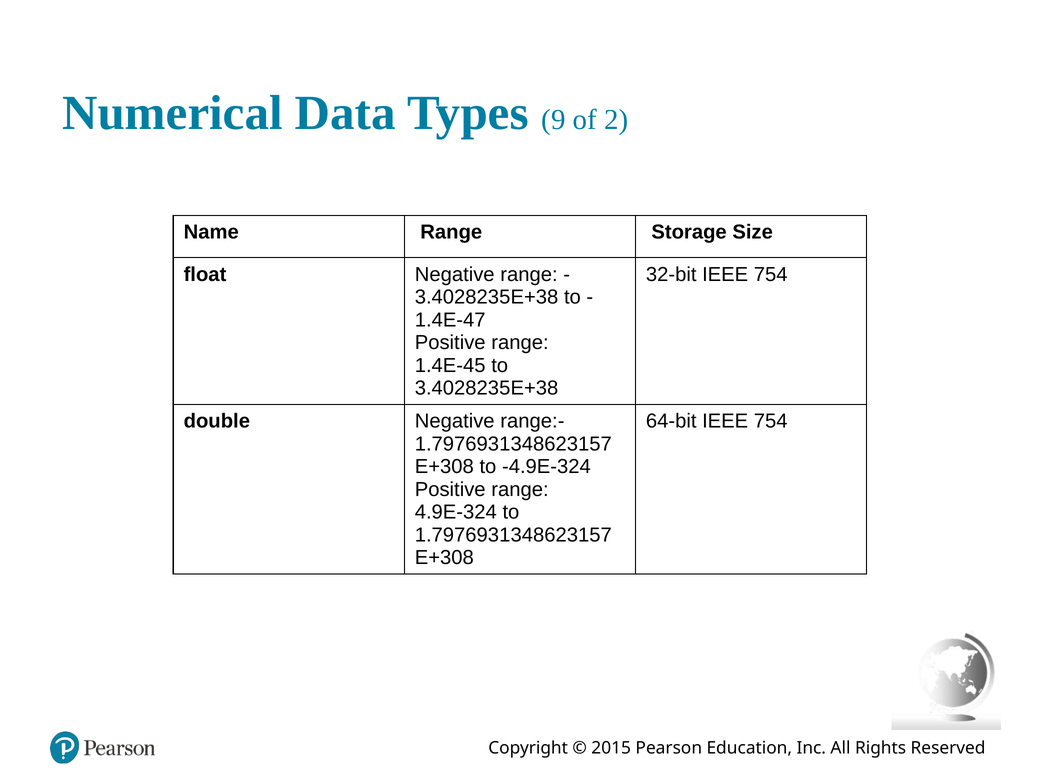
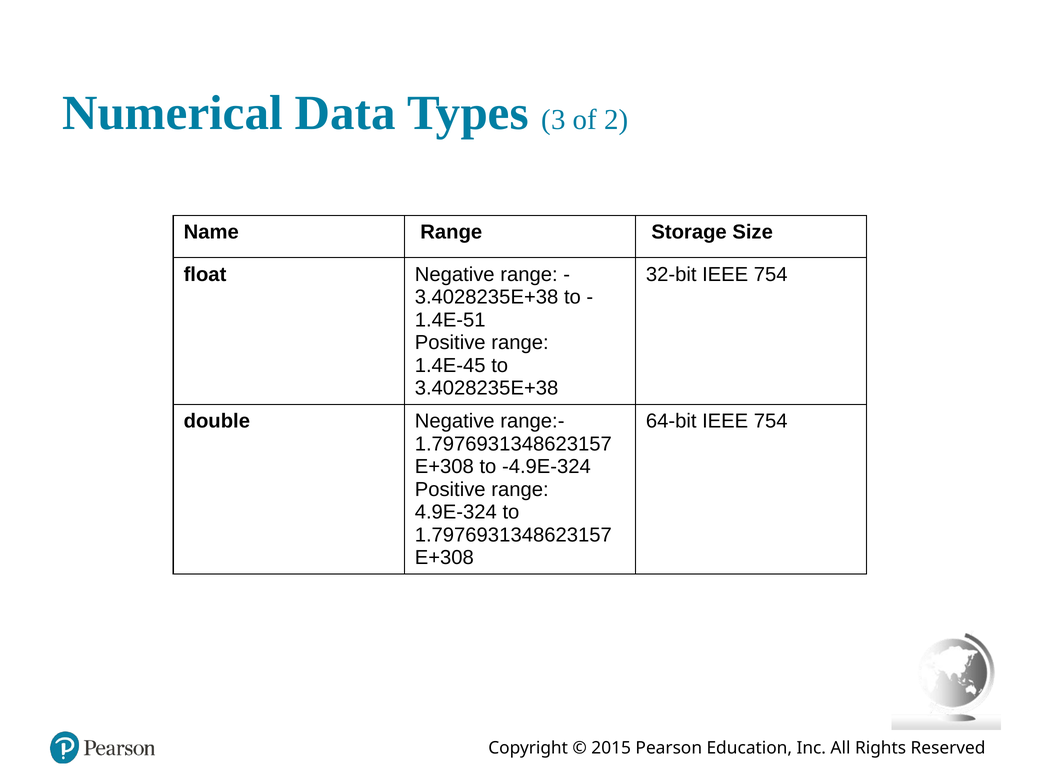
9: 9 -> 3 (554, 119)
1.4E-47: 1.4E-47 -> 1.4E-51 (450, 320)
